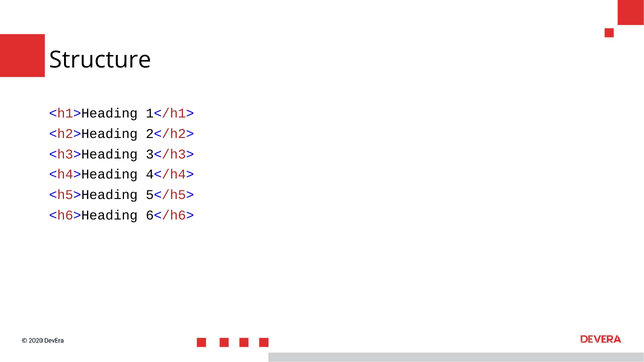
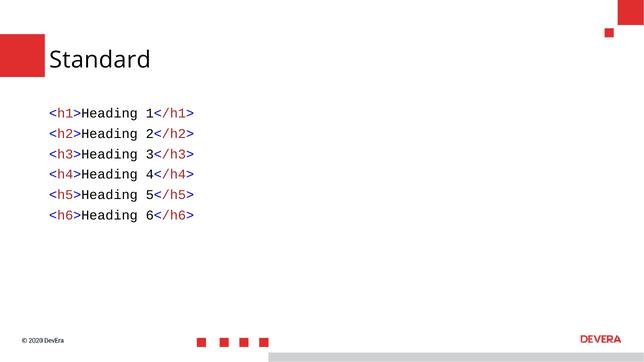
Structure: Structure -> Standard (100, 60)
